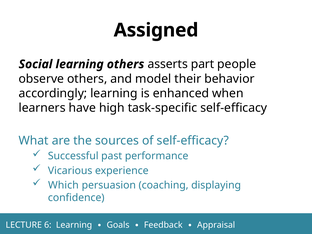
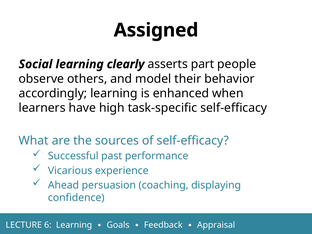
learning others: others -> clearly (126, 64)
Which: Which -> Ahead (63, 185)
